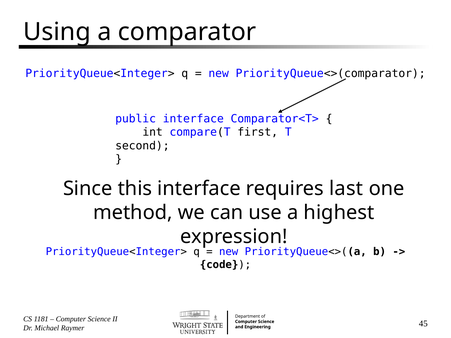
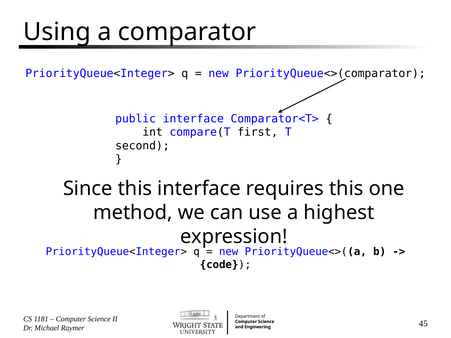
requires last: last -> this (346, 189)
